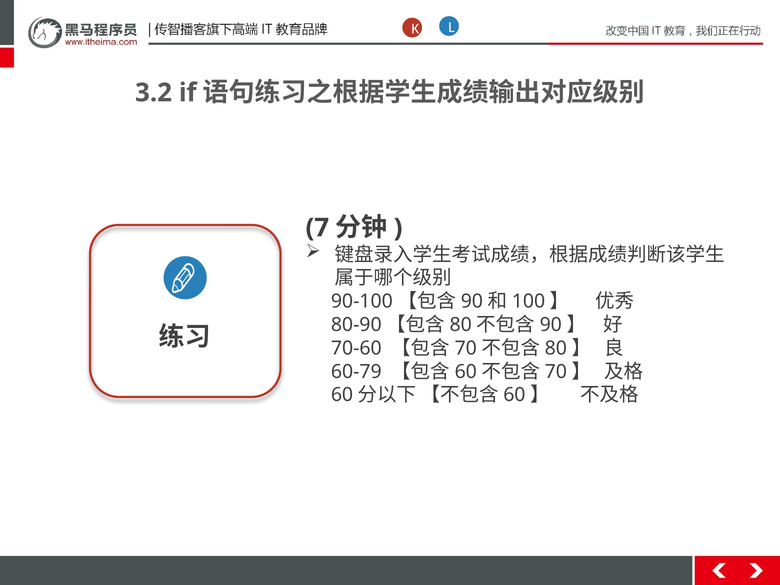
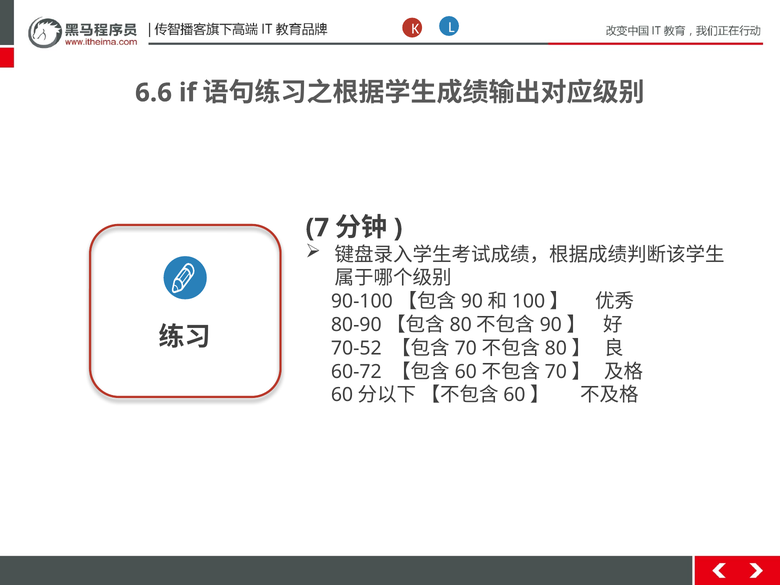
3.2: 3.2 -> 6.6 (154, 93)
70-60: 70-60 -> 70-52 (356, 348)
60-79: 60-79 -> 60-72 (356, 372)
